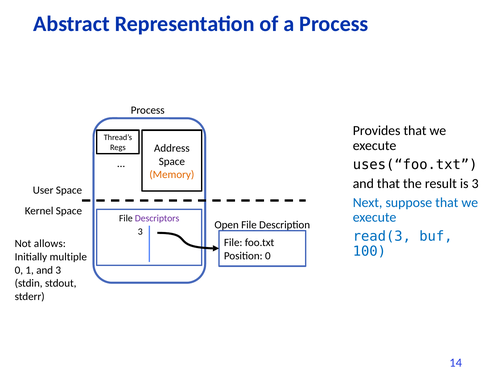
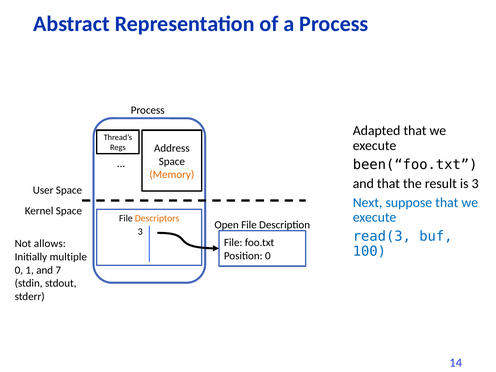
Provides: Provides -> Adapted (377, 131)
uses(“foo.txt: uses(“foo.txt -> been(“foo.txt (415, 164)
Descriptors colour: purple -> orange (157, 218)
and 3: 3 -> 7 (58, 270)
